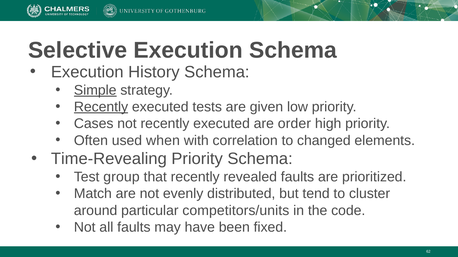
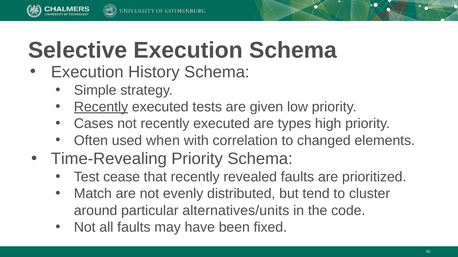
Simple underline: present -> none (95, 90)
order: order -> types (294, 124)
group: group -> cease (122, 177)
competitors/units: competitors/units -> alternatives/units (236, 211)
